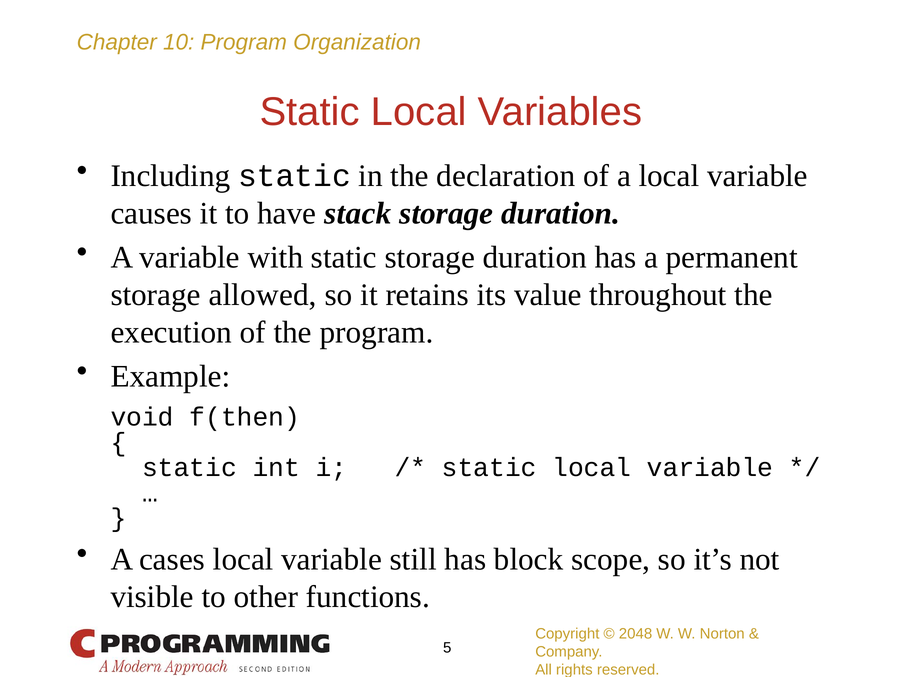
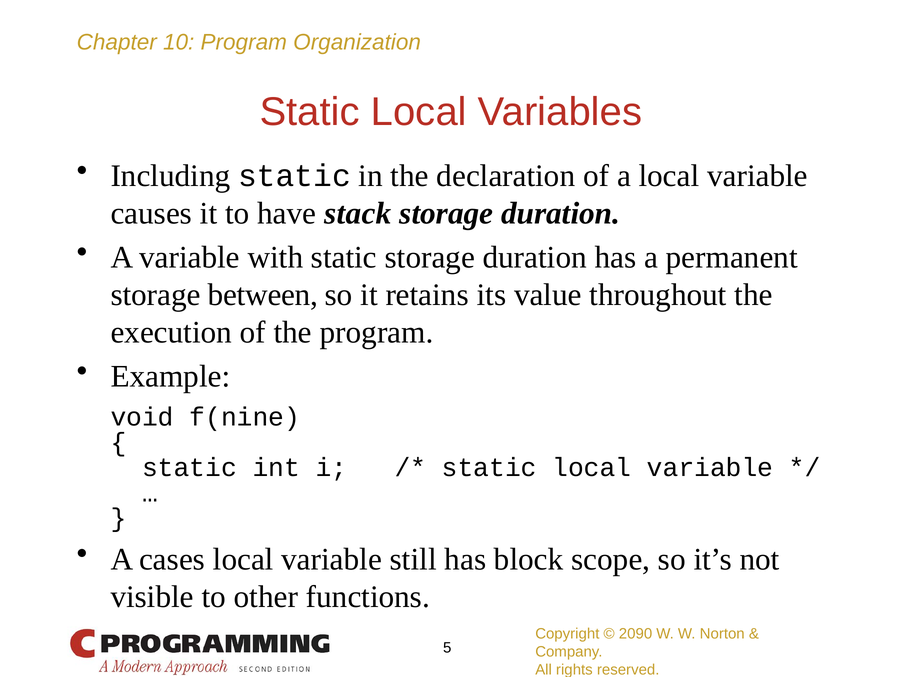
allowed: allowed -> between (263, 295)
f(then: f(then -> f(nine (245, 417)
2048: 2048 -> 2090 (636, 633)
